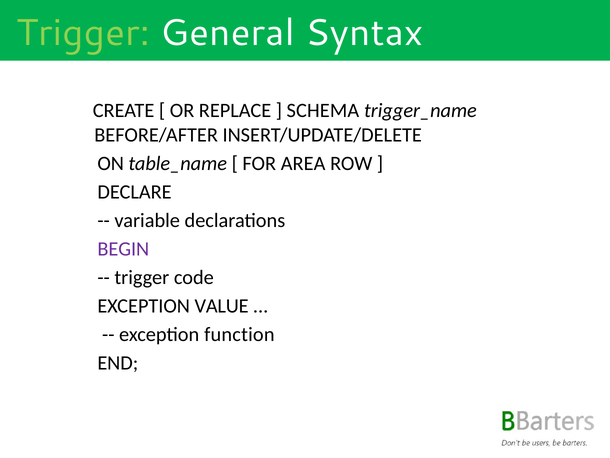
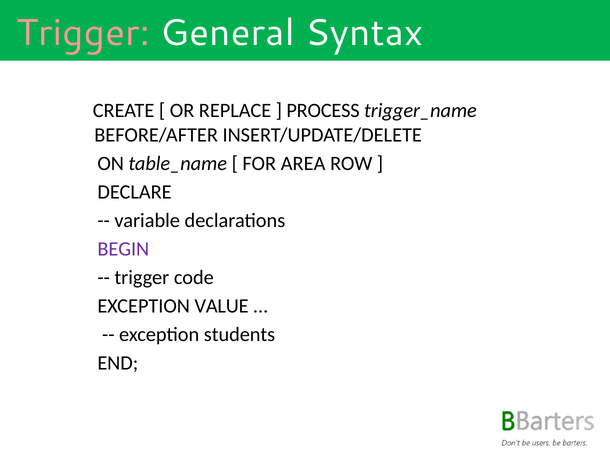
Trigger colour: light green -> pink (83, 33)
SCHEMA: SCHEMA -> PROCESS (323, 111)
function: function -> students (240, 334)
